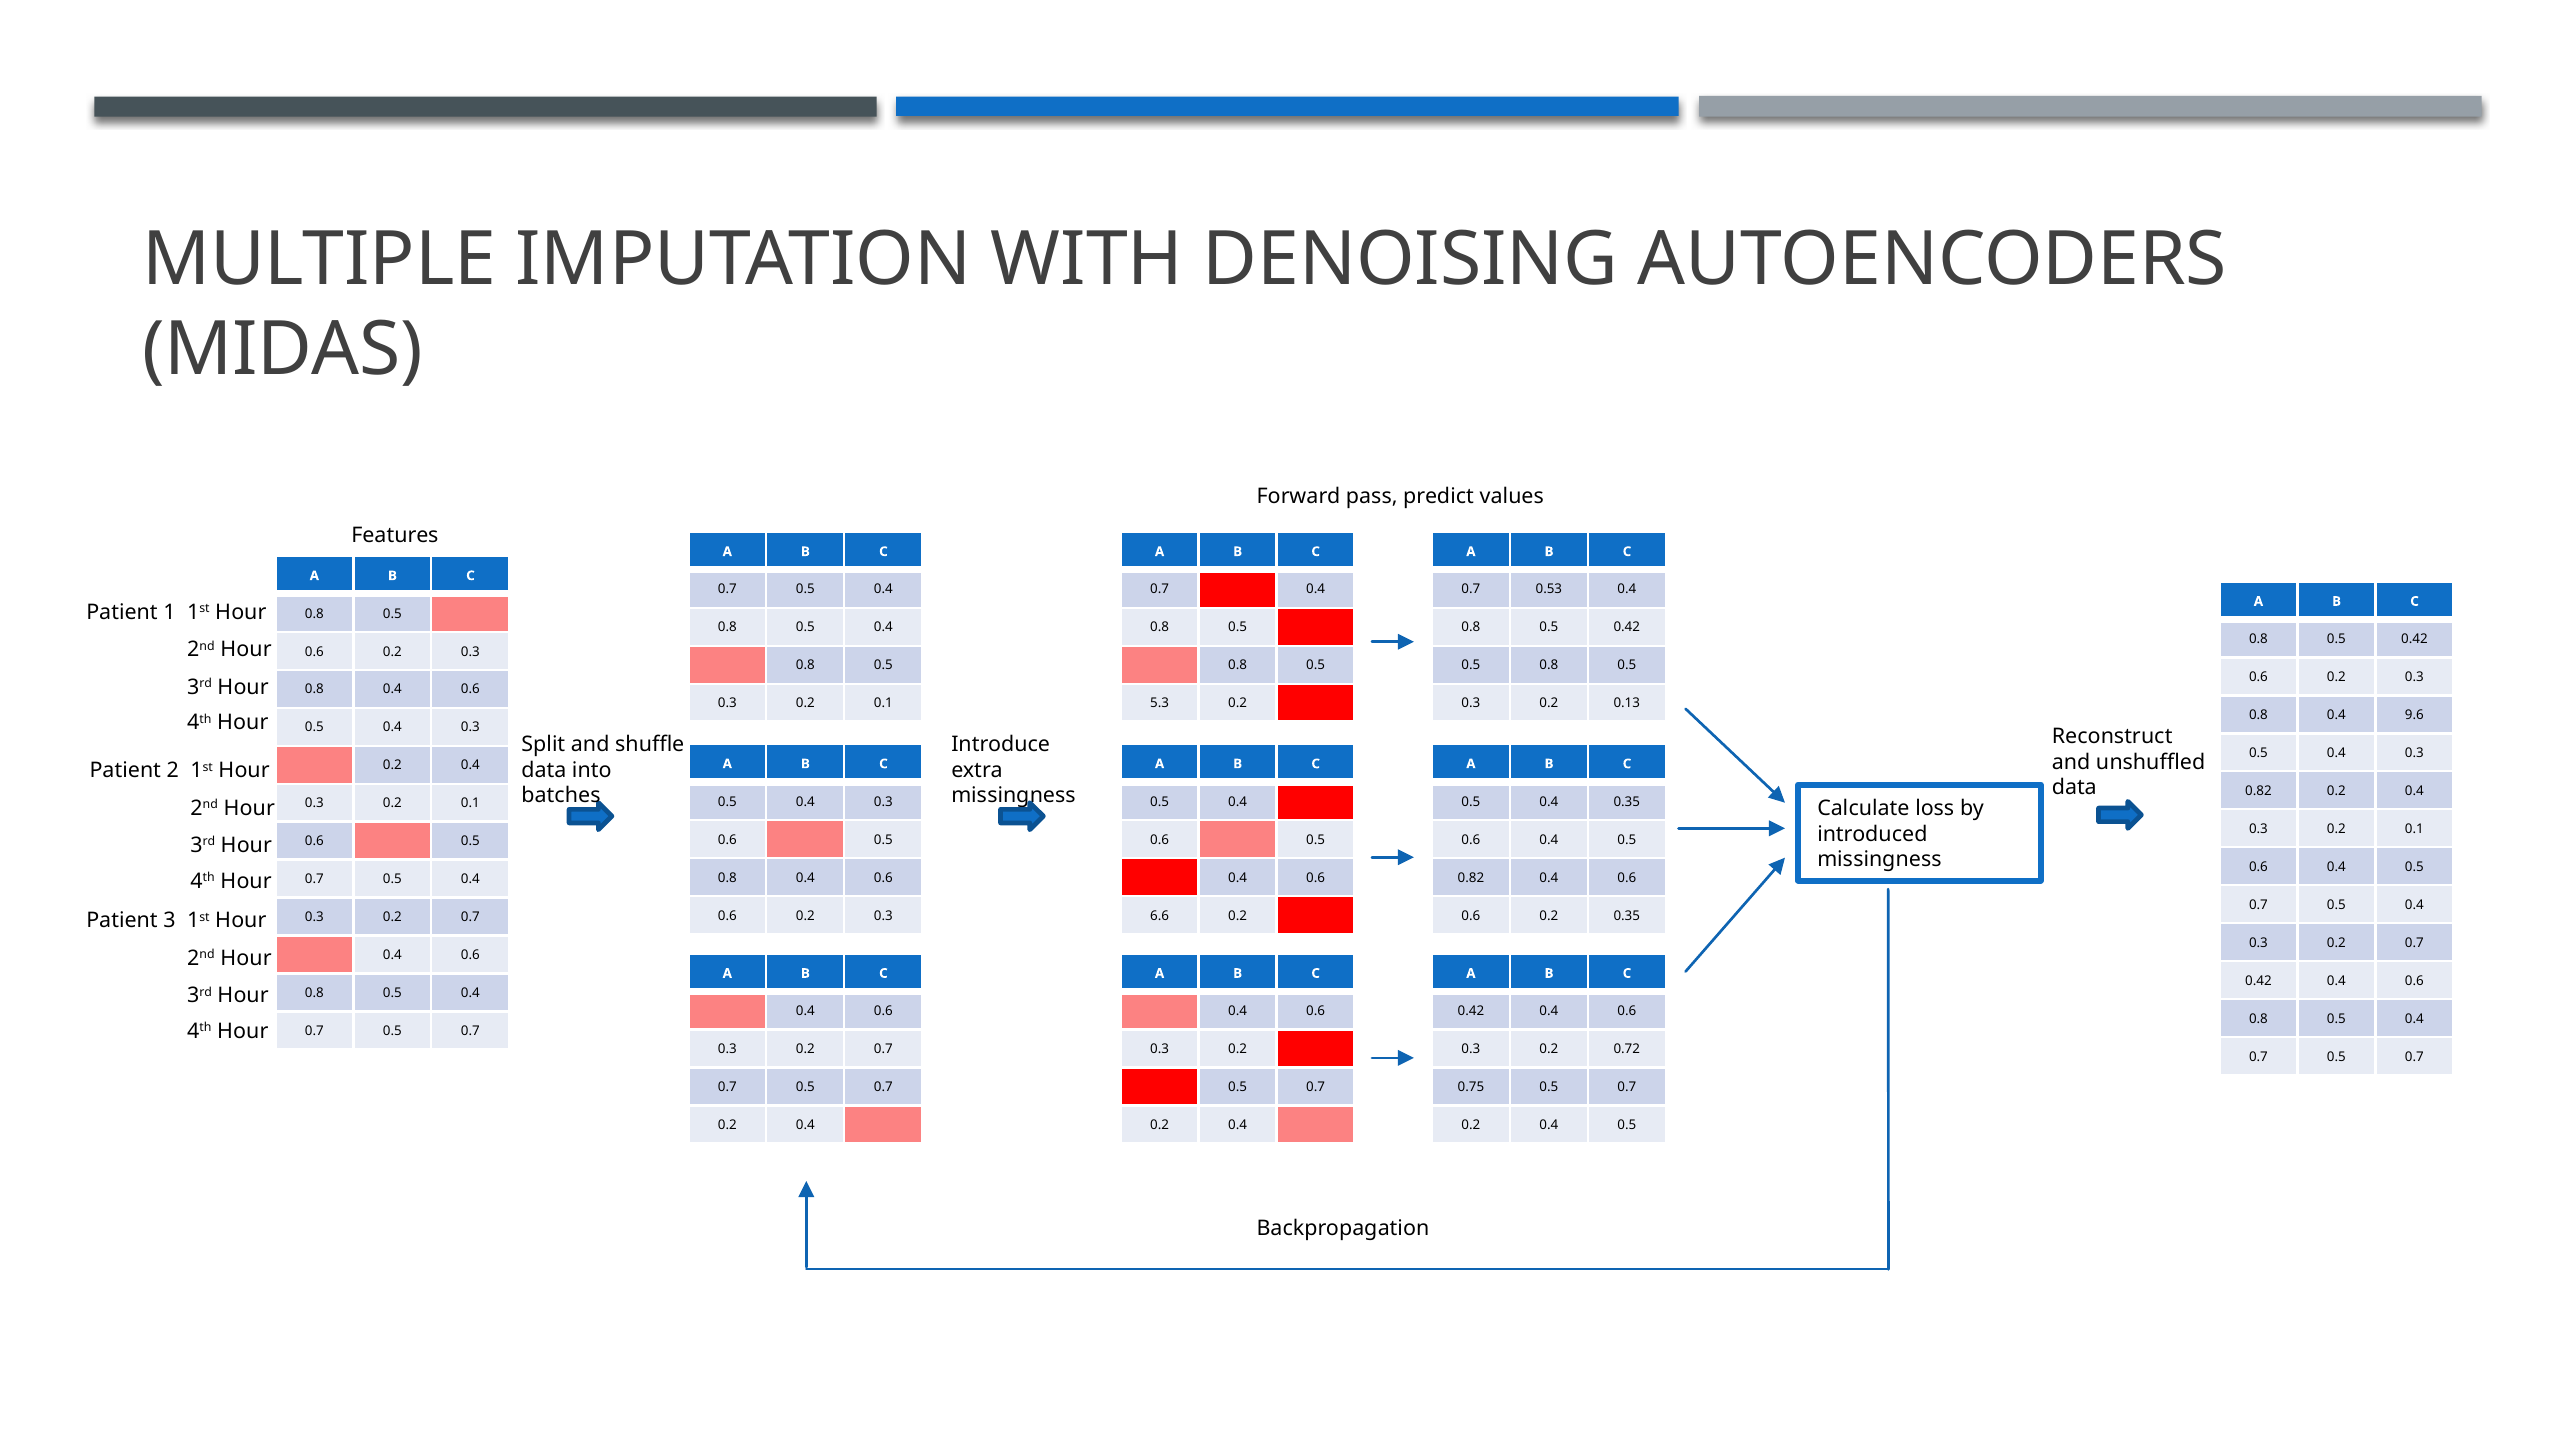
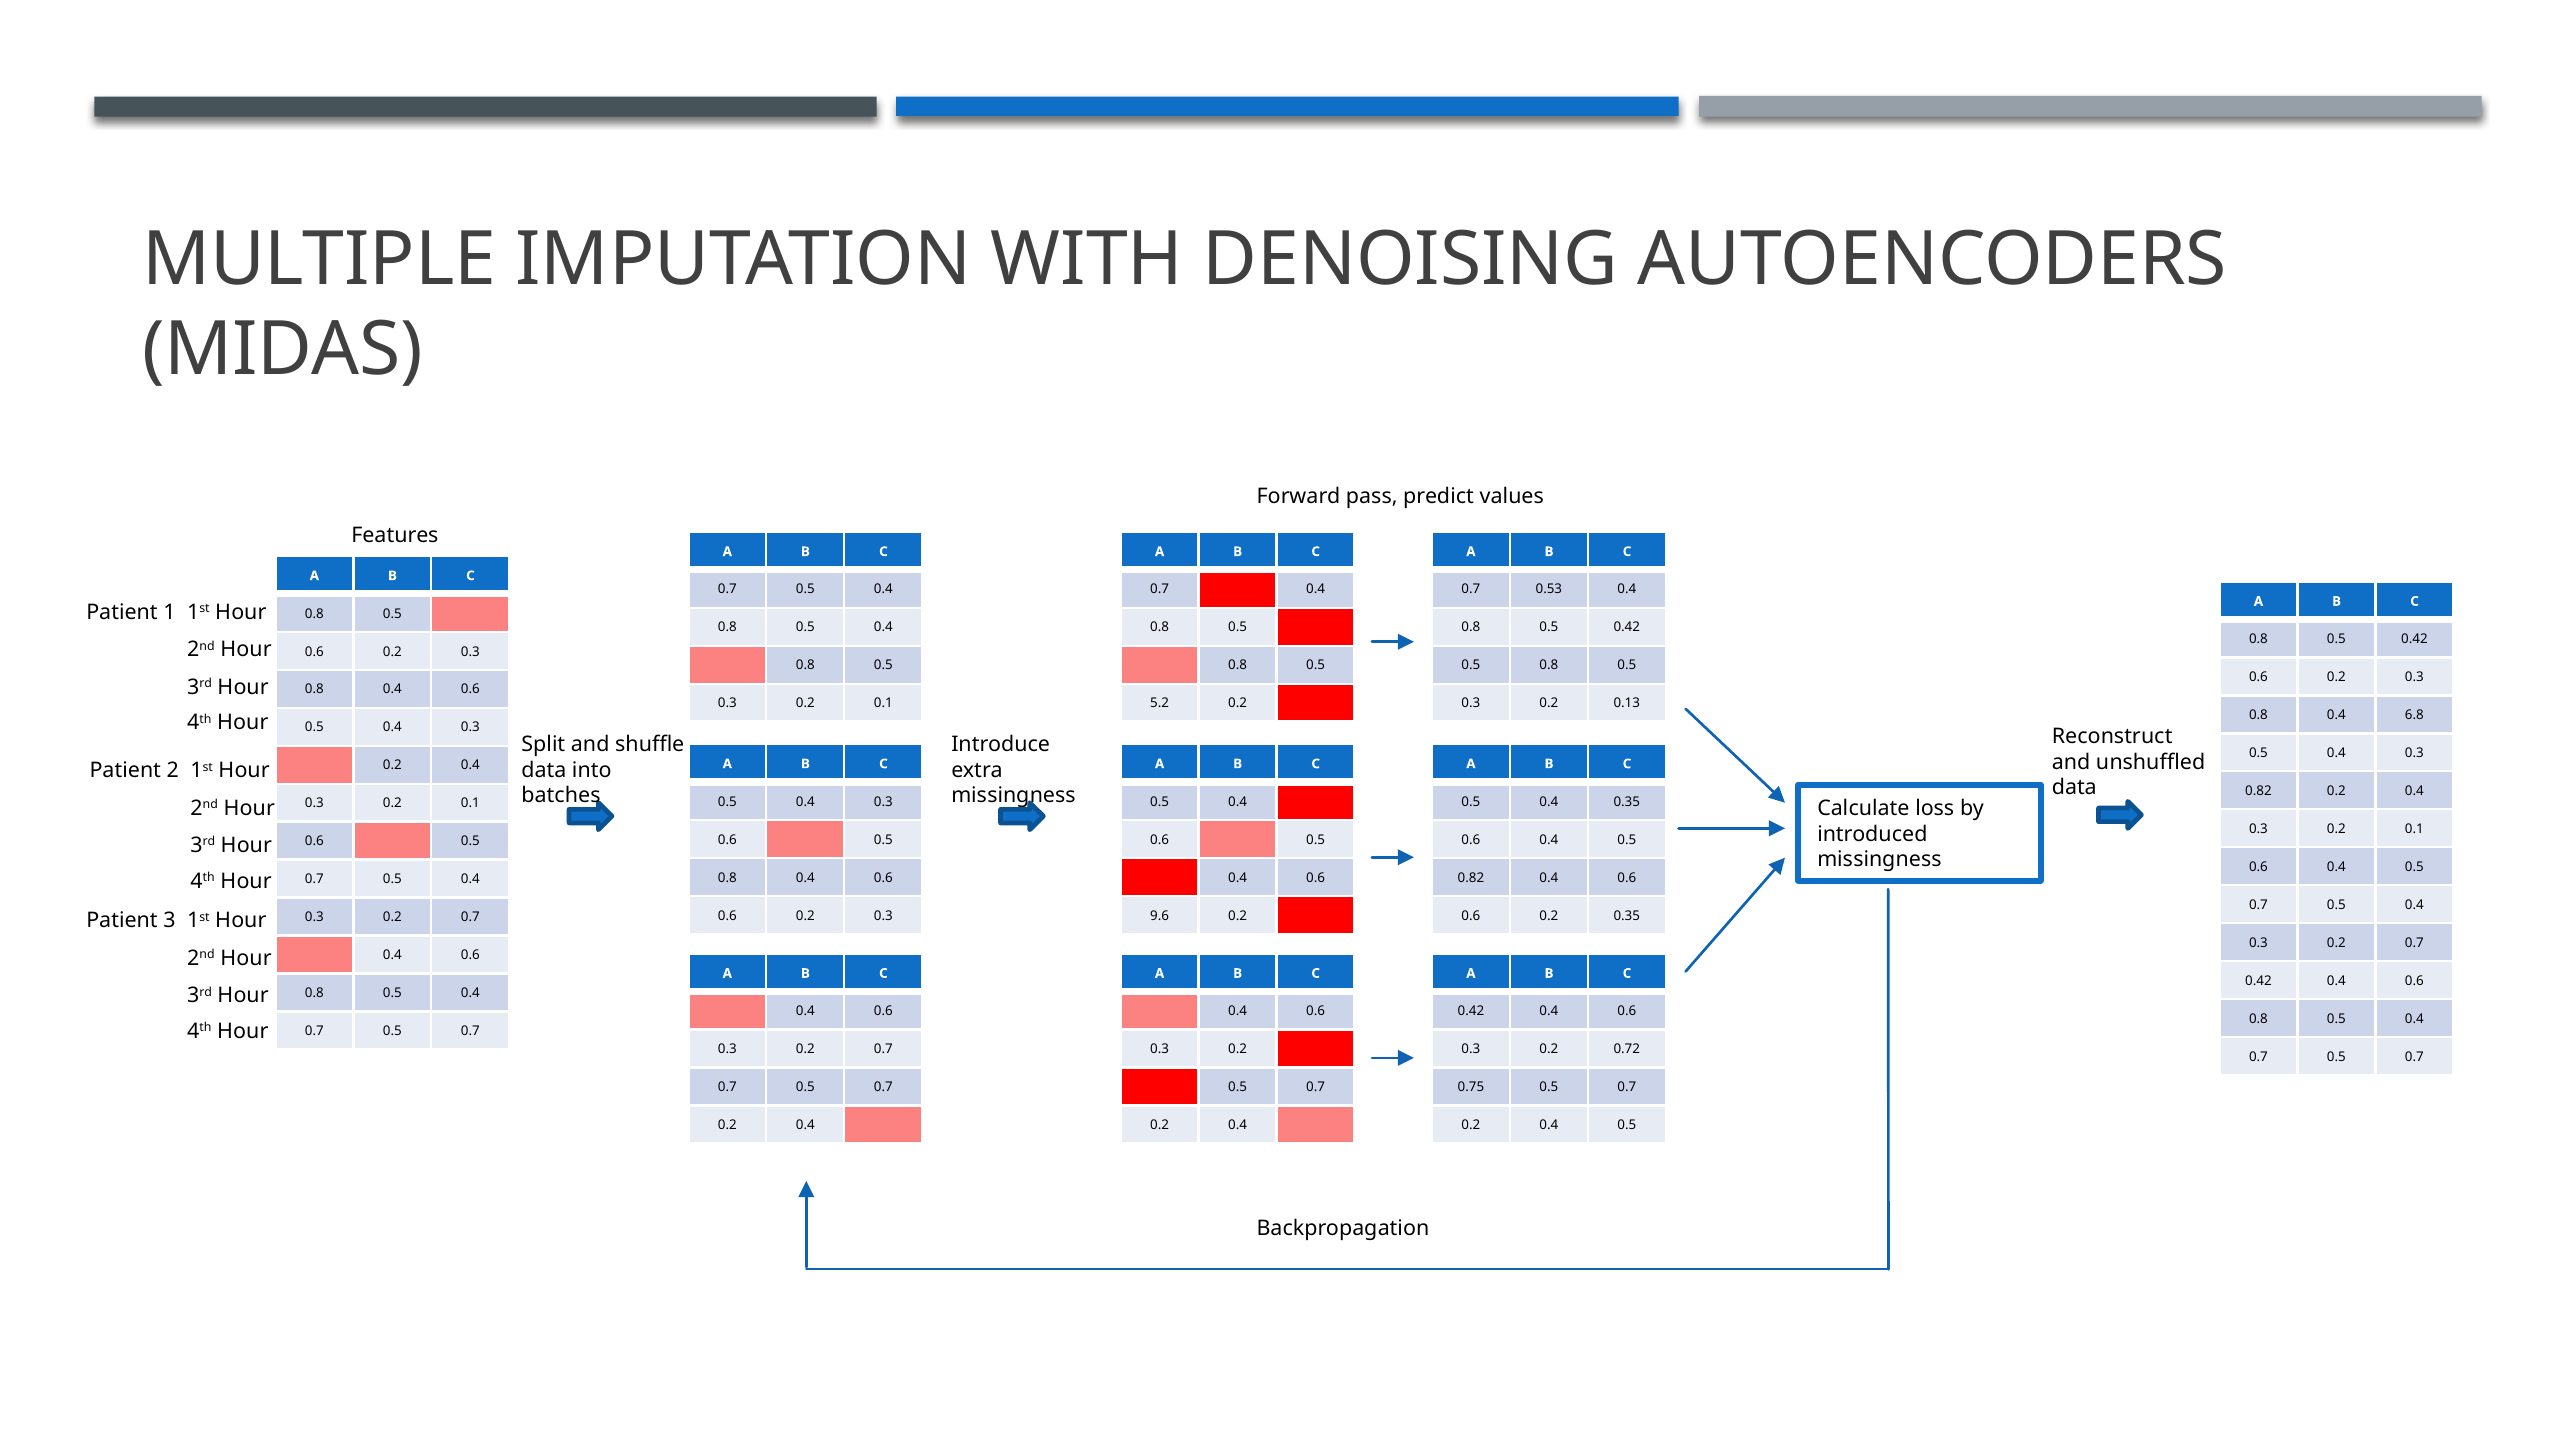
5.3: 5.3 -> 5.2 (1160, 703)
9.6: 9.6 -> 6.8 (2414, 715)
6.6: 6.6 -> 9.6 (1160, 916)
